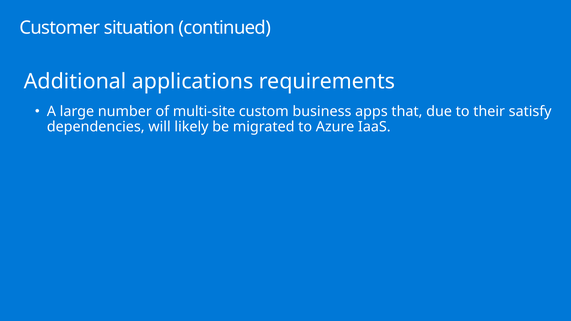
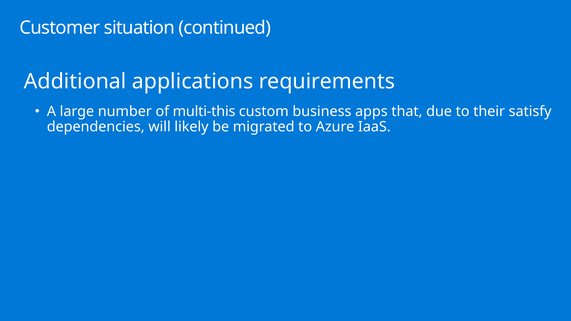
multi-site: multi-site -> multi-this (204, 112)
